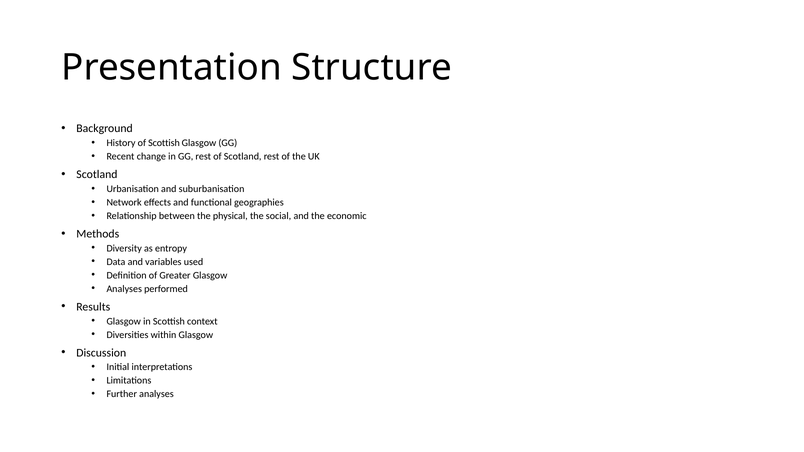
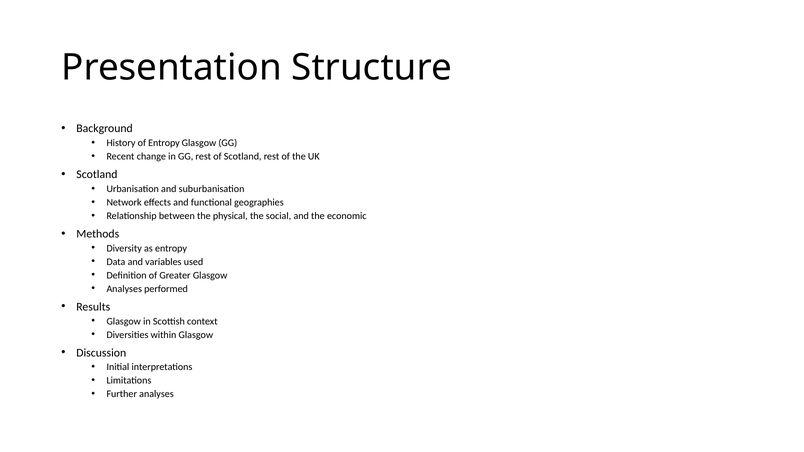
of Scottish: Scottish -> Entropy (164, 143)
